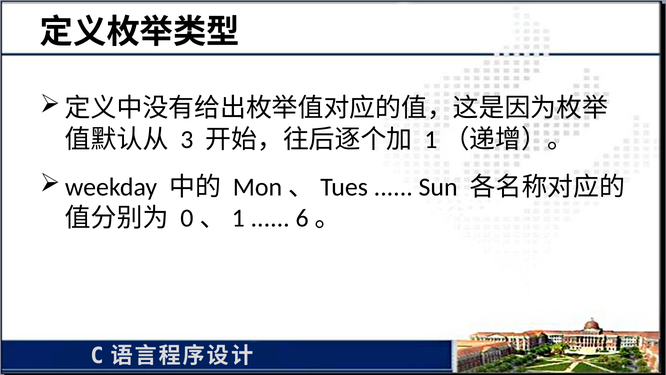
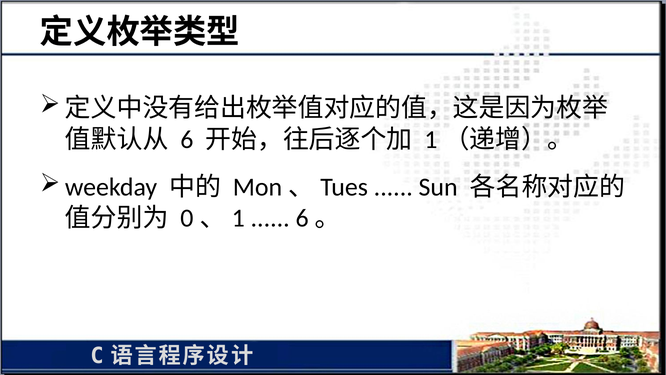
3: 3 -> 6 (187, 139)
